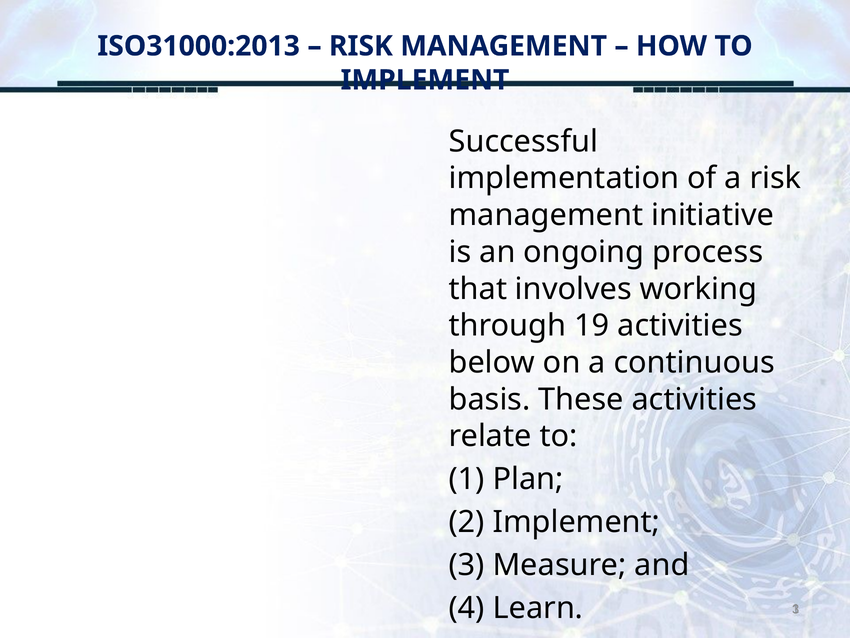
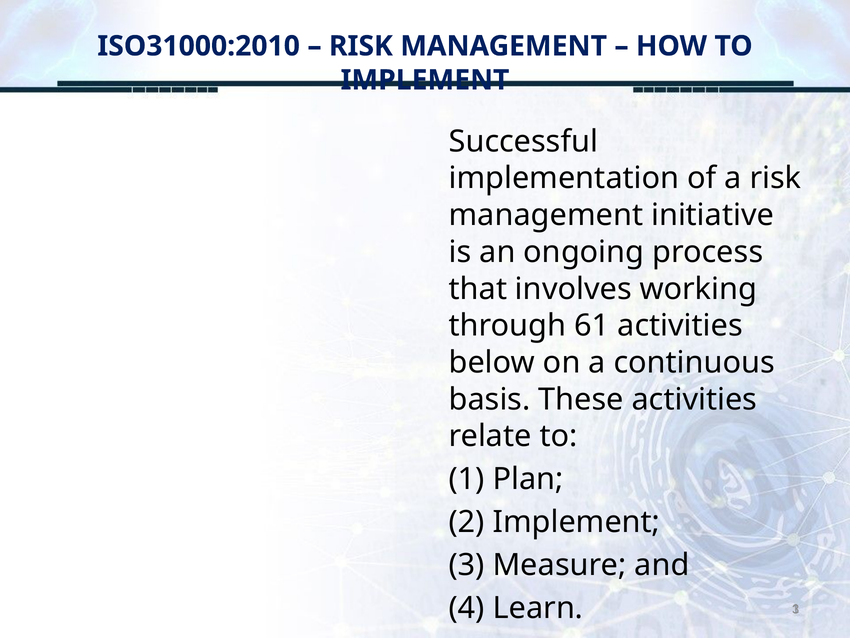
ISO31000:2013: ISO31000:2013 -> ISO31000:2010 (199, 46)
19: 19 -> 61 (592, 325)
